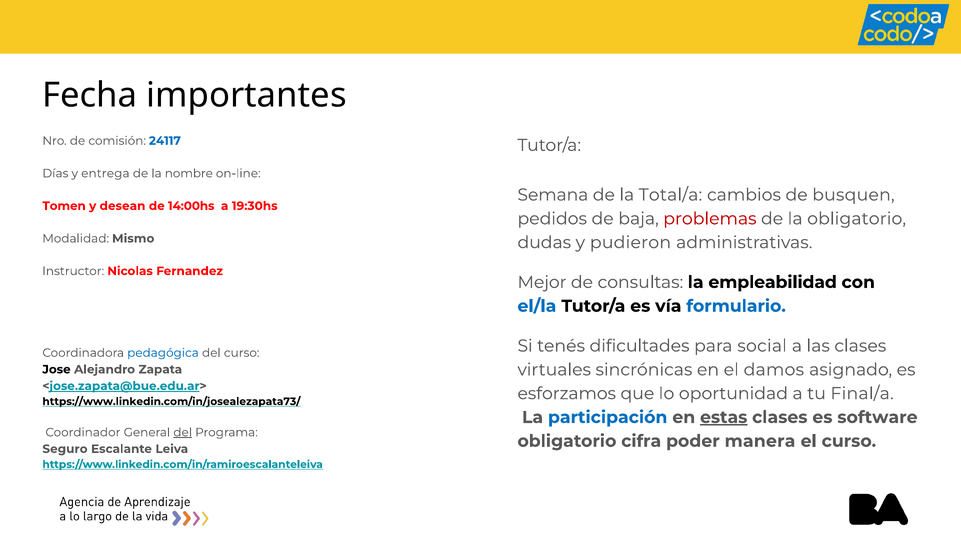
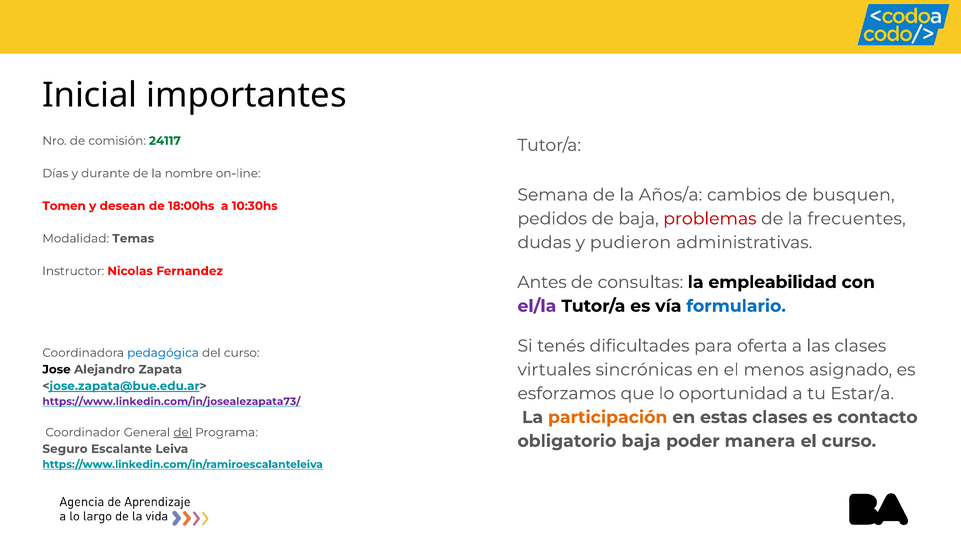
Fecha: Fecha -> Inicial (90, 96)
24117 colour: blue -> green (165, 141)
entrega: entrega -> durante (105, 174)
Total/a: Total/a -> Años/a (671, 195)
14:00hs: 14:00hs -> 18:00hs (191, 206)
19:30hs: 19:30hs -> 10:30hs (255, 206)
la obligatorio: obligatorio -> frecuentes (857, 219)
Mismo: Mismo -> Temas (133, 239)
Mejor: Mejor -> Antes (542, 283)
el/la colour: blue -> purple (537, 306)
social: social -> oferta (762, 346)
damos: damos -> menos (774, 370)
Final/a: Final/a -> Estar/a (862, 394)
https://www.linkedin.com/in/josealezapata73/ colour: black -> purple (171, 402)
participación colour: blue -> orange (608, 418)
estas underline: present -> none (724, 418)
software: software -> contacto (878, 418)
obligatorio cifra: cifra -> baja (641, 442)
